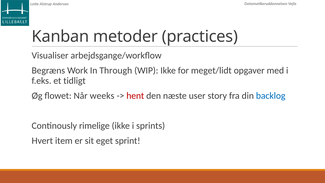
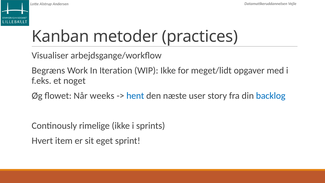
Through: Through -> Iteration (116, 70)
tidligt: tidligt -> noget (75, 81)
hent colour: red -> blue (135, 96)
